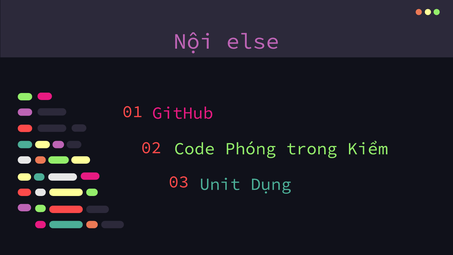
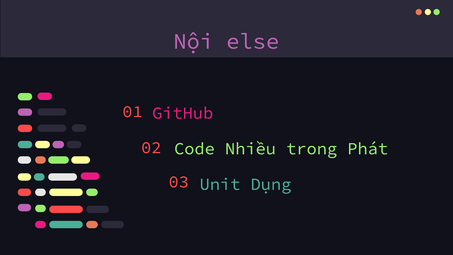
Phóng: Phóng -> Nhiều (251, 149)
Kiểm: Kiểm -> Phát (368, 149)
